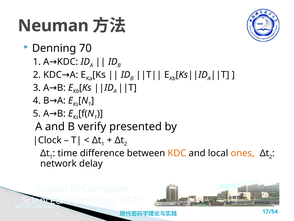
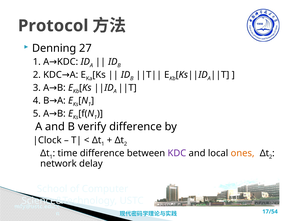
Neuman: Neuman -> Protocol (53, 26)
70: 70 -> 27 (85, 48)
verify presented: presented -> difference (136, 126)
KDC colour: orange -> purple (177, 153)
